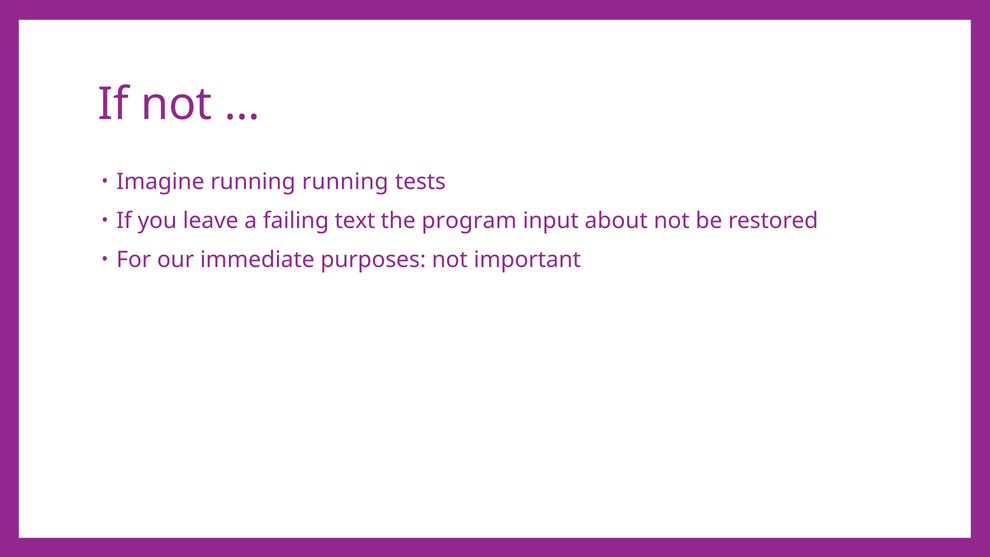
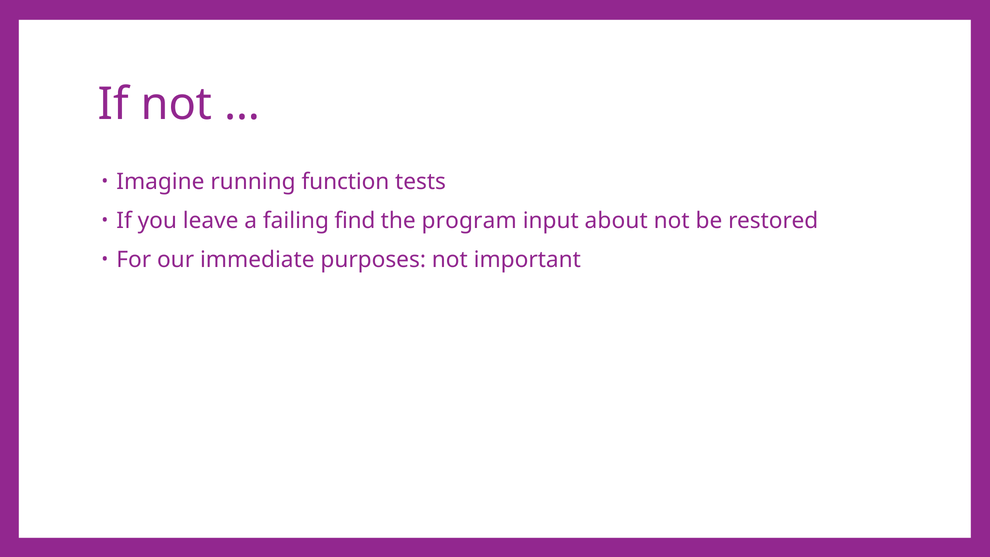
running running: running -> function (345, 182)
text: text -> find (355, 221)
